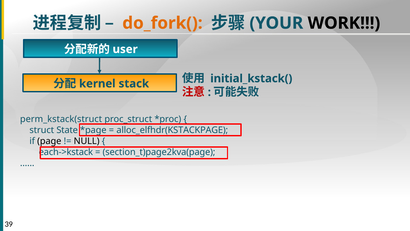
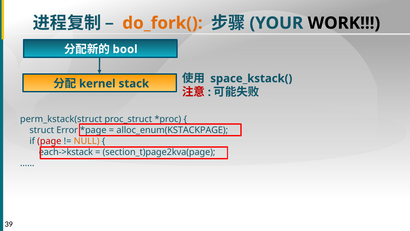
user: user -> bool (125, 49)
initial_kstack(: initial_kstack( -> space_kstack( (251, 78)
State: State -> Error (67, 130)
alloc_elfhdr(KSTACKPAGE: alloc_elfhdr(KSTACKPAGE -> alloc_enum(KSTACKPAGE (172, 130)
page colour: black -> red (49, 141)
NULL colour: black -> orange (87, 141)
